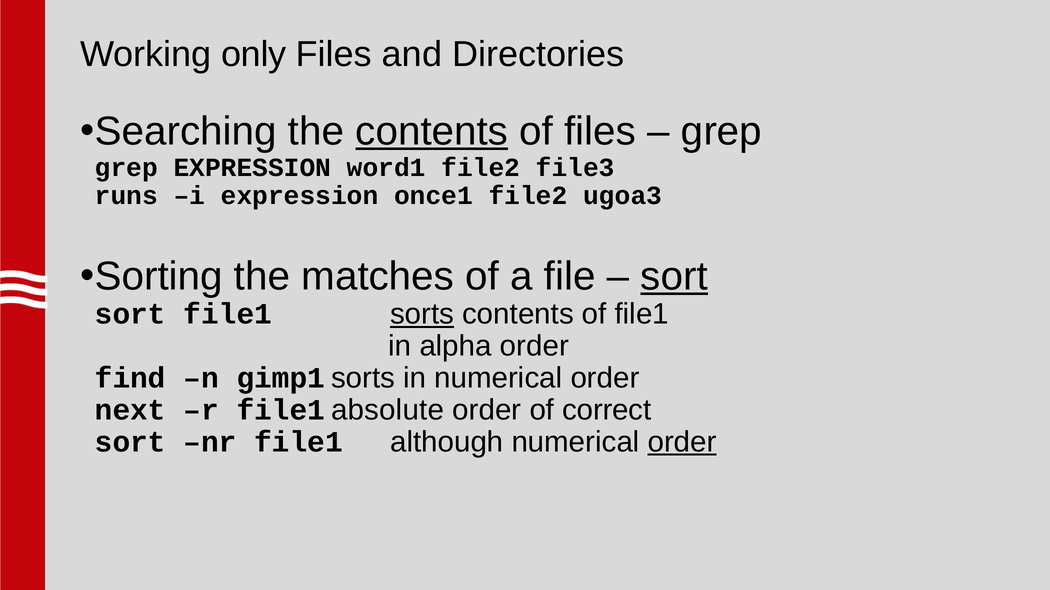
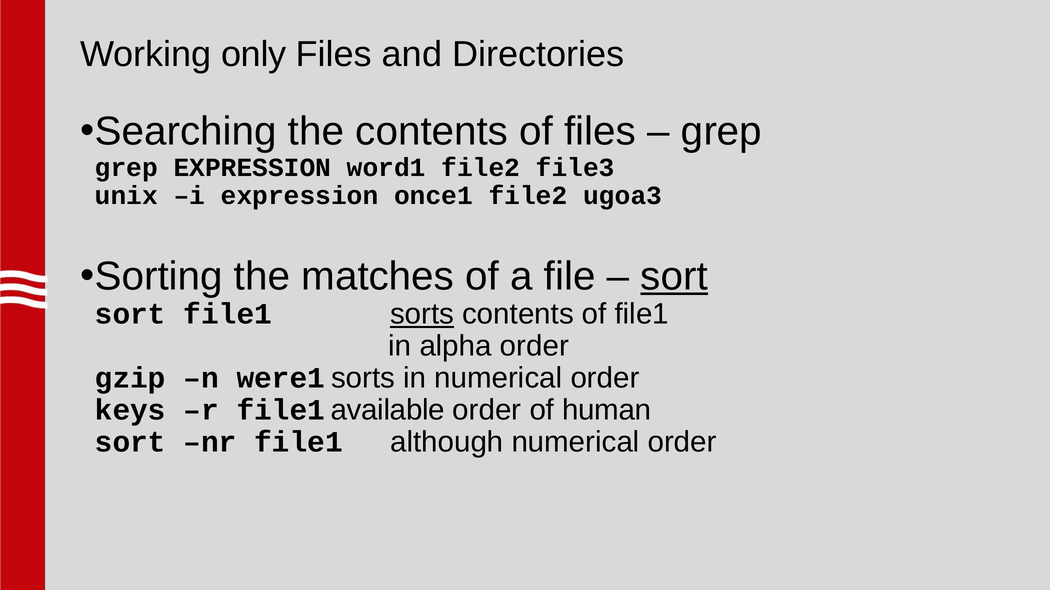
contents underline: present -> none (432, 132)
runs: runs -> unix (126, 196)
find: find -> gzip (130, 378)
gimp1: gimp1 -> were1 (281, 378)
next: next -> keys (130, 410)
absolute: absolute -> available (388, 410)
correct: correct -> human (607, 410)
order underline: present -> none (682, 442)
